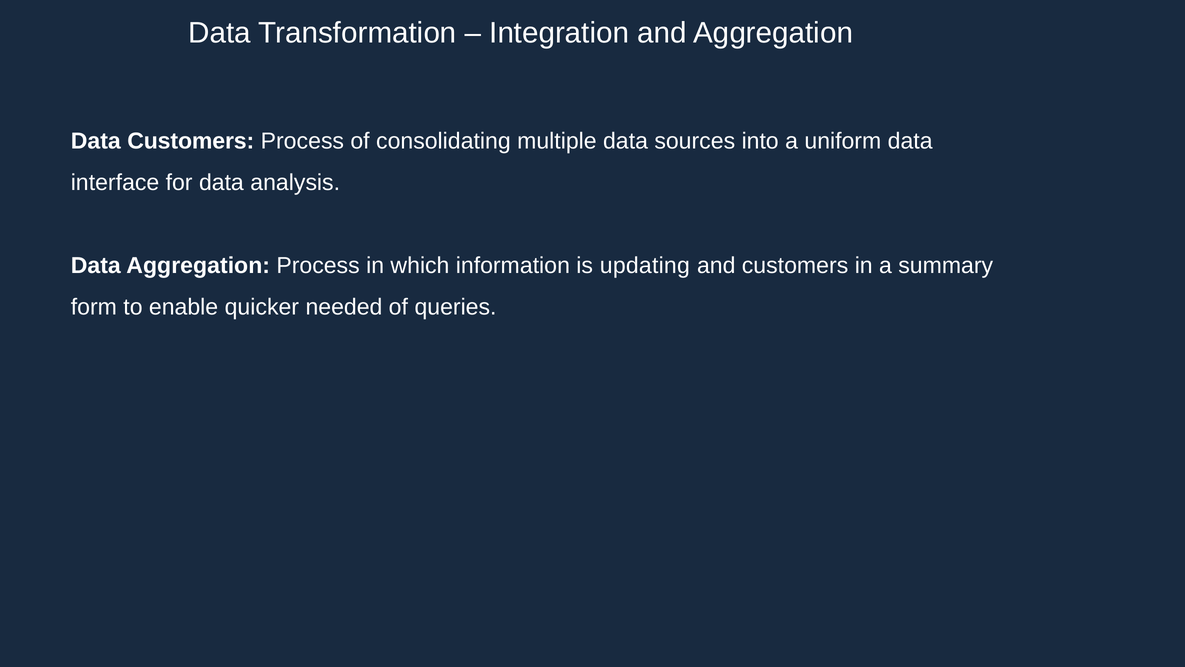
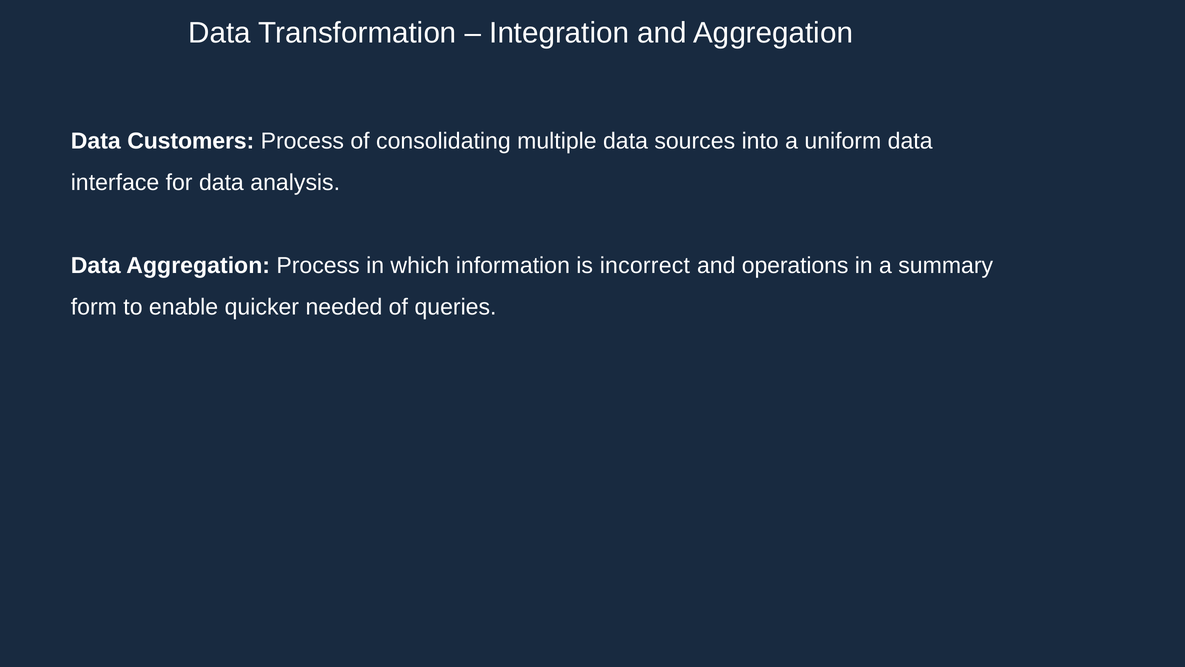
updating: updating -> incorrect (645, 266)
and customers: customers -> operations (795, 266)
